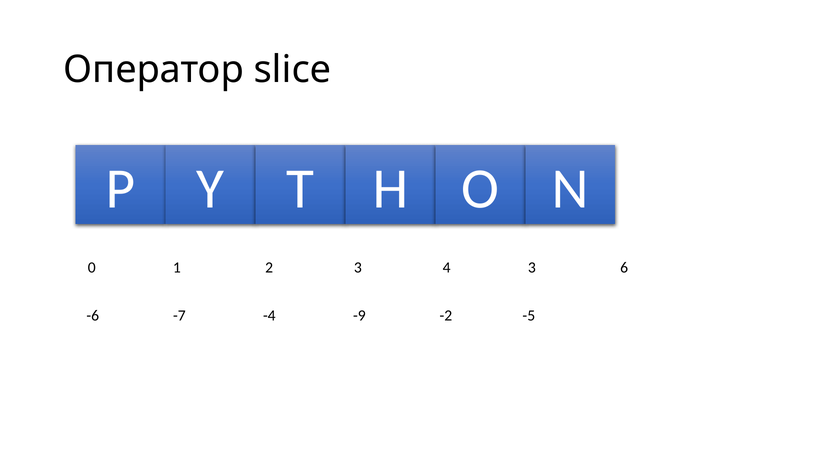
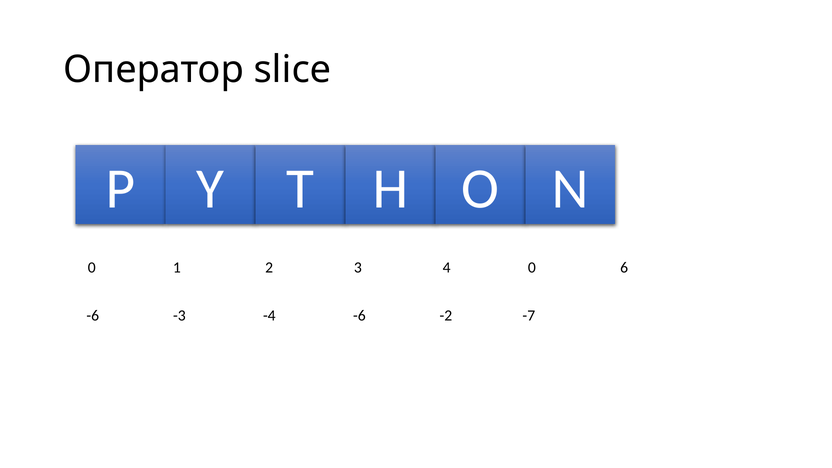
4 3: 3 -> 0 (532, 267)
-7: -7 -> -3 (179, 315)
-4 -9: -9 -> -6 (359, 315)
-5: -5 -> -7 (529, 315)
